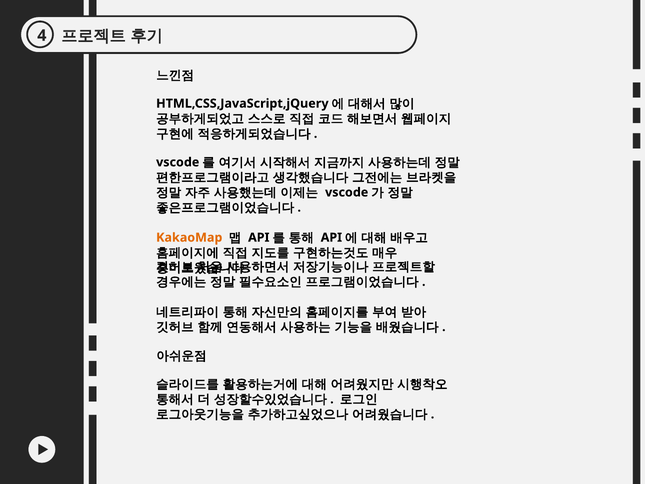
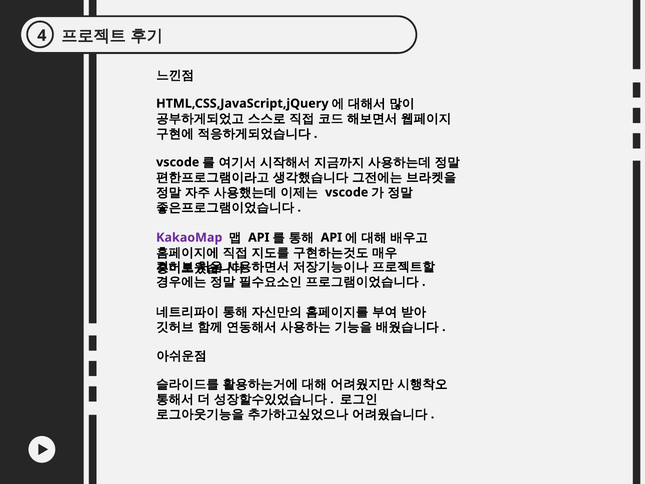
KakaoMap colour: orange -> purple (189, 237)
